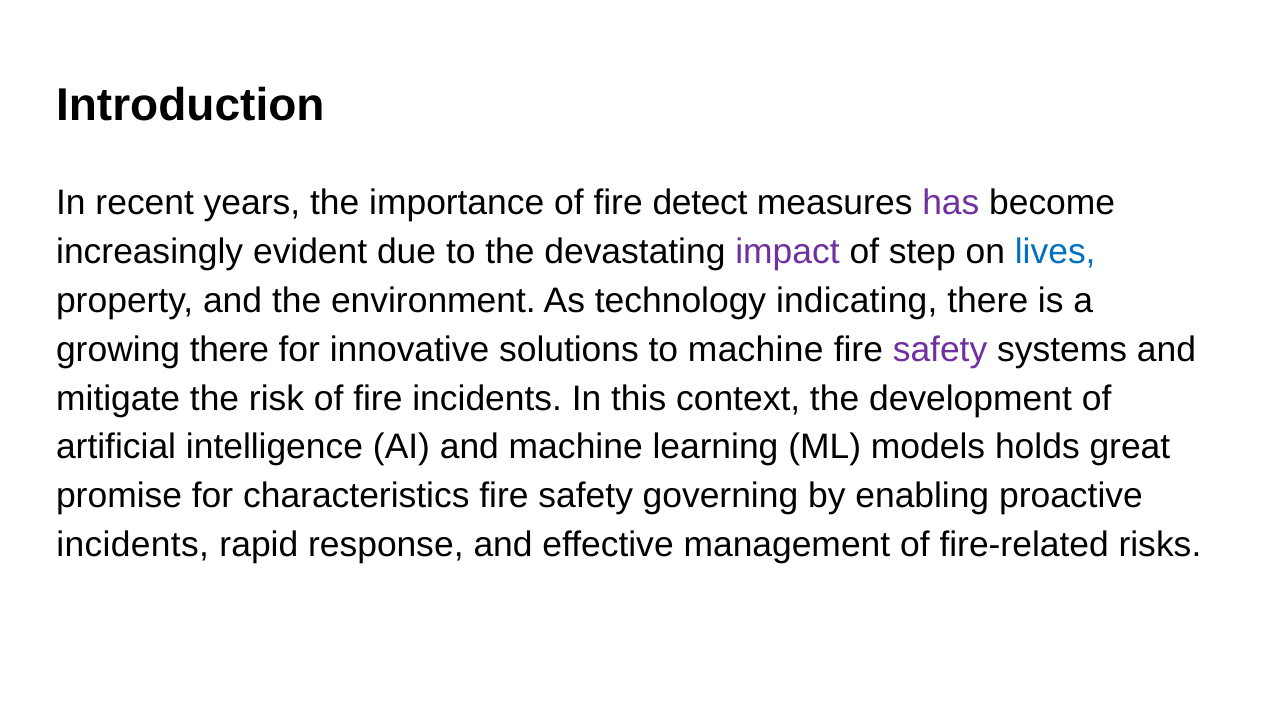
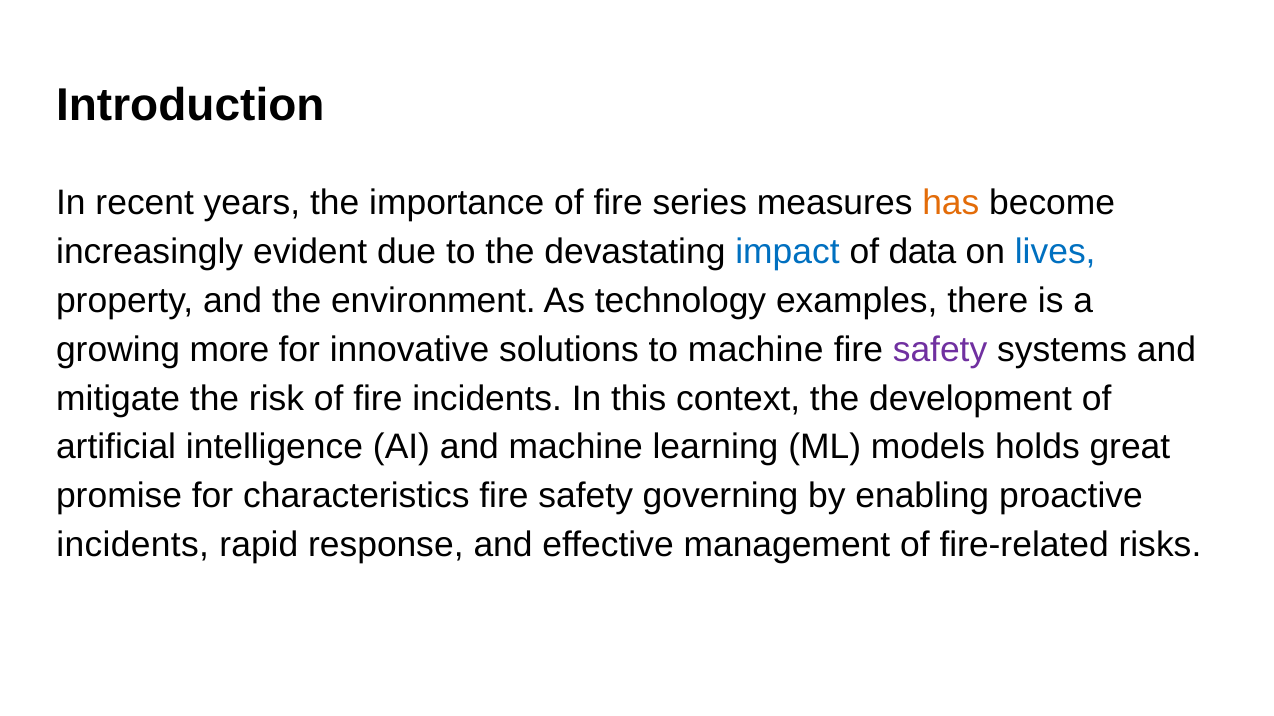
detect: detect -> series (700, 203)
has colour: purple -> orange (951, 203)
impact colour: purple -> blue (787, 252)
step: step -> data (922, 252)
indicating: indicating -> examples (857, 301)
growing there: there -> more (230, 350)
